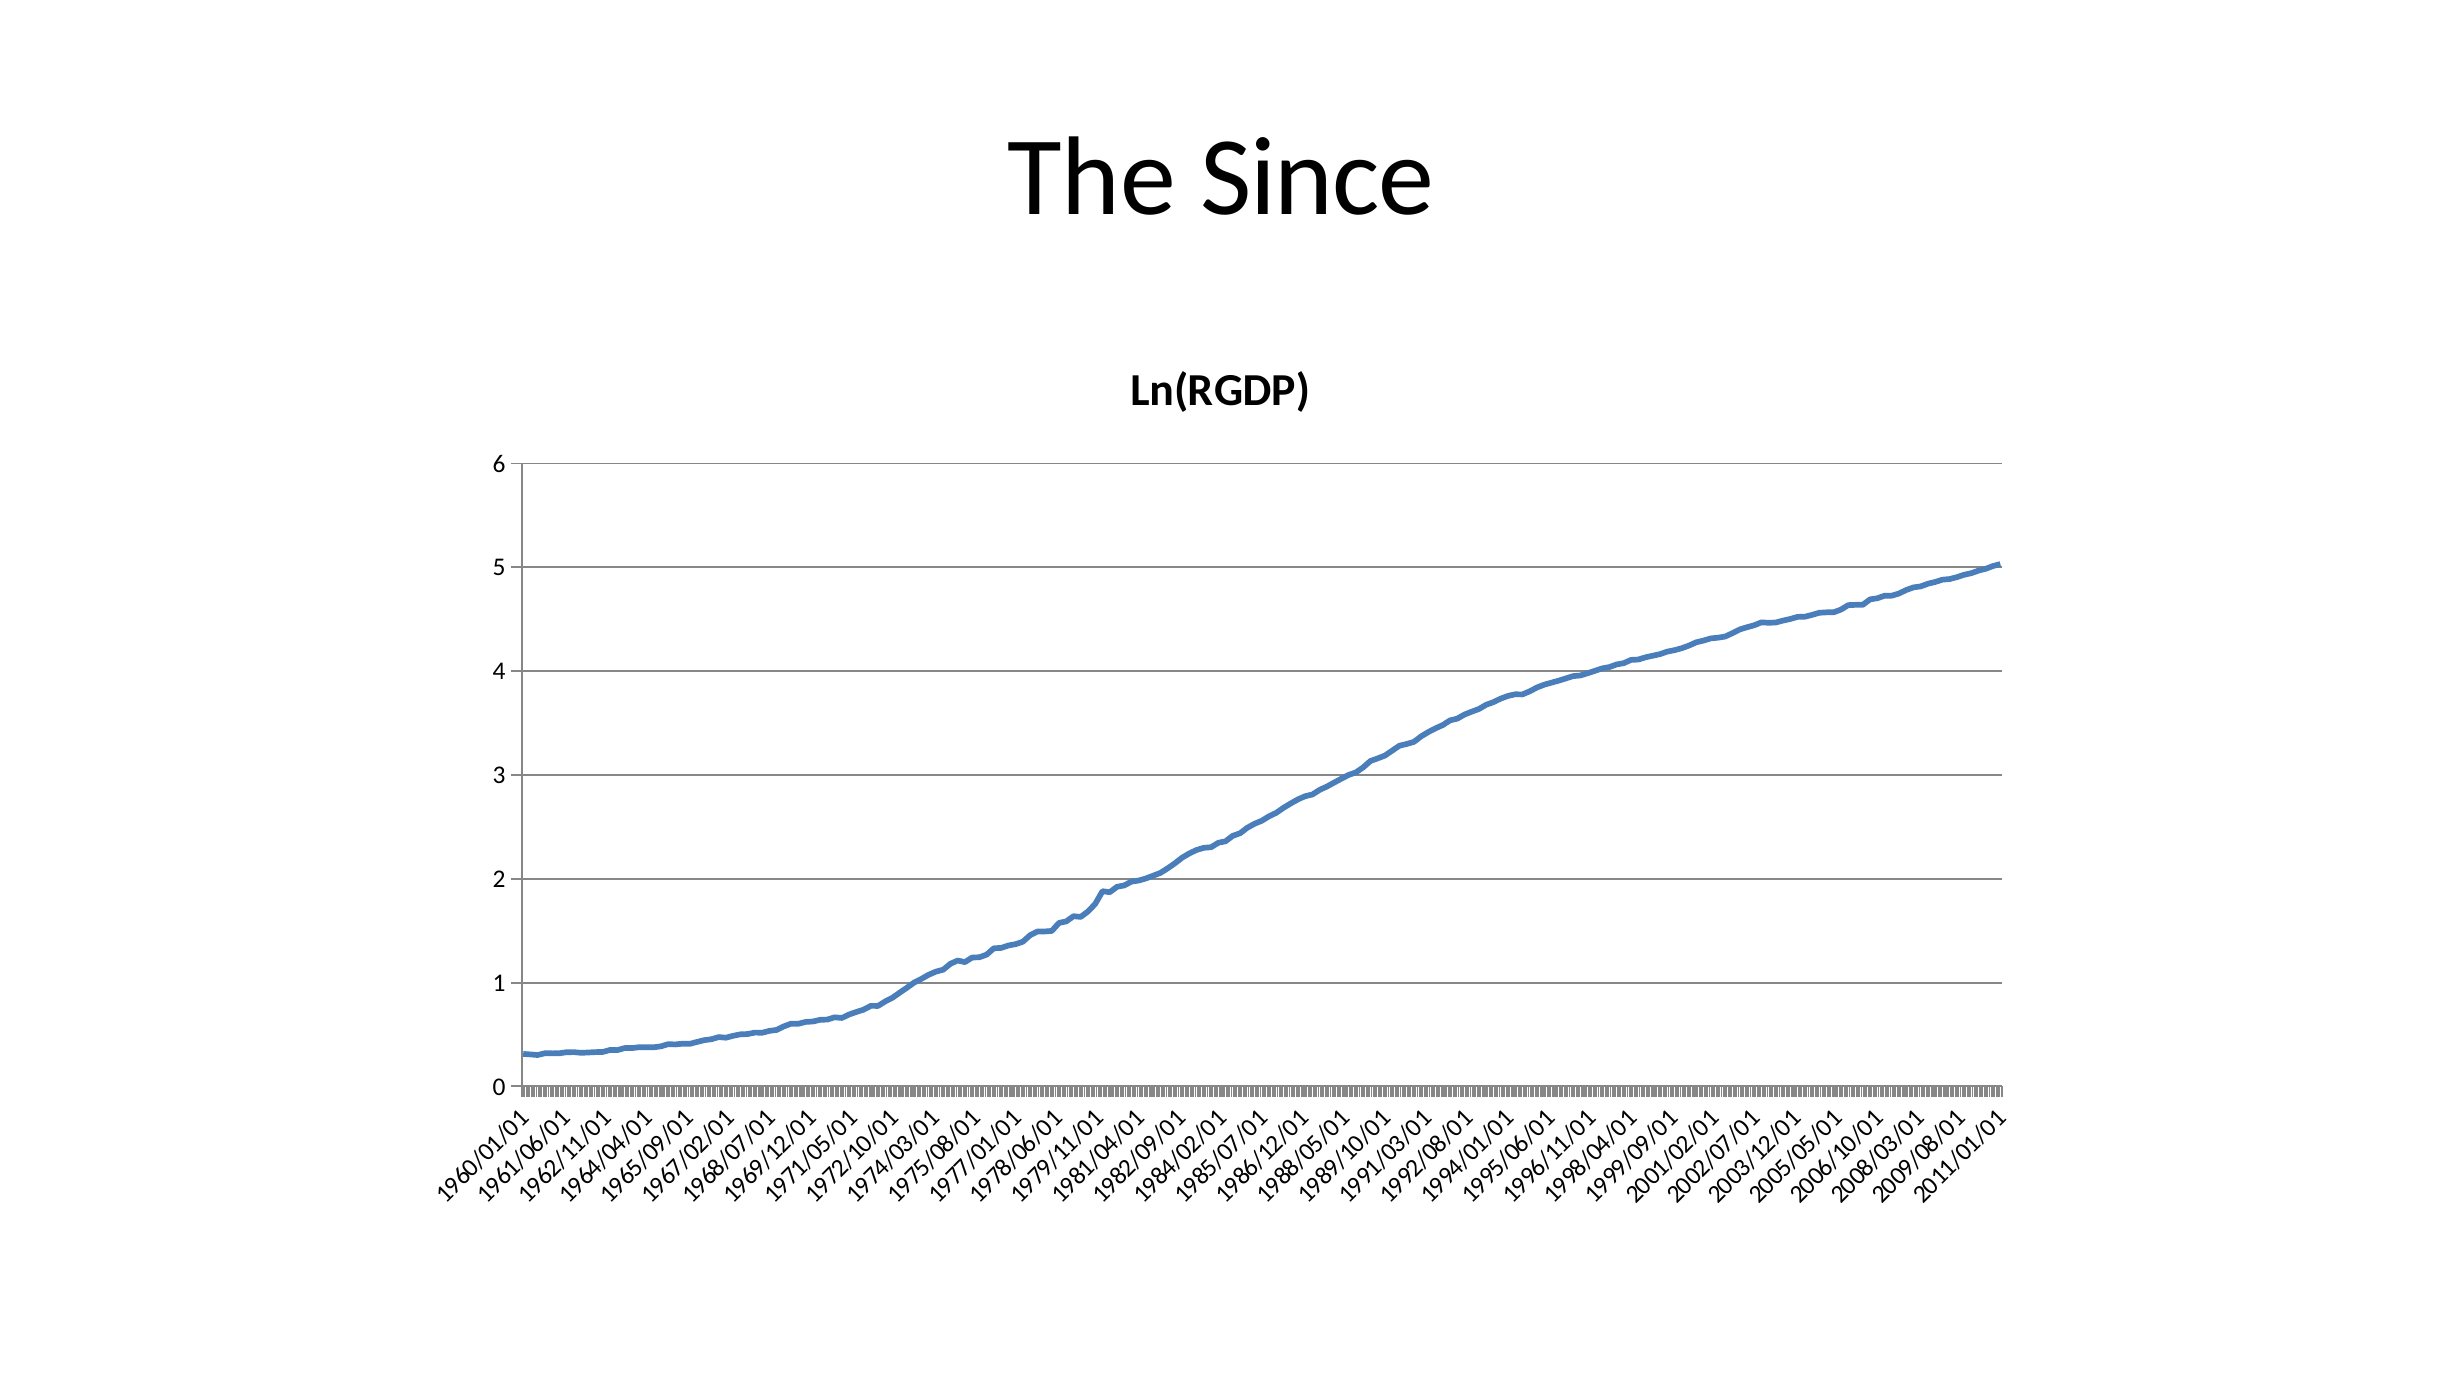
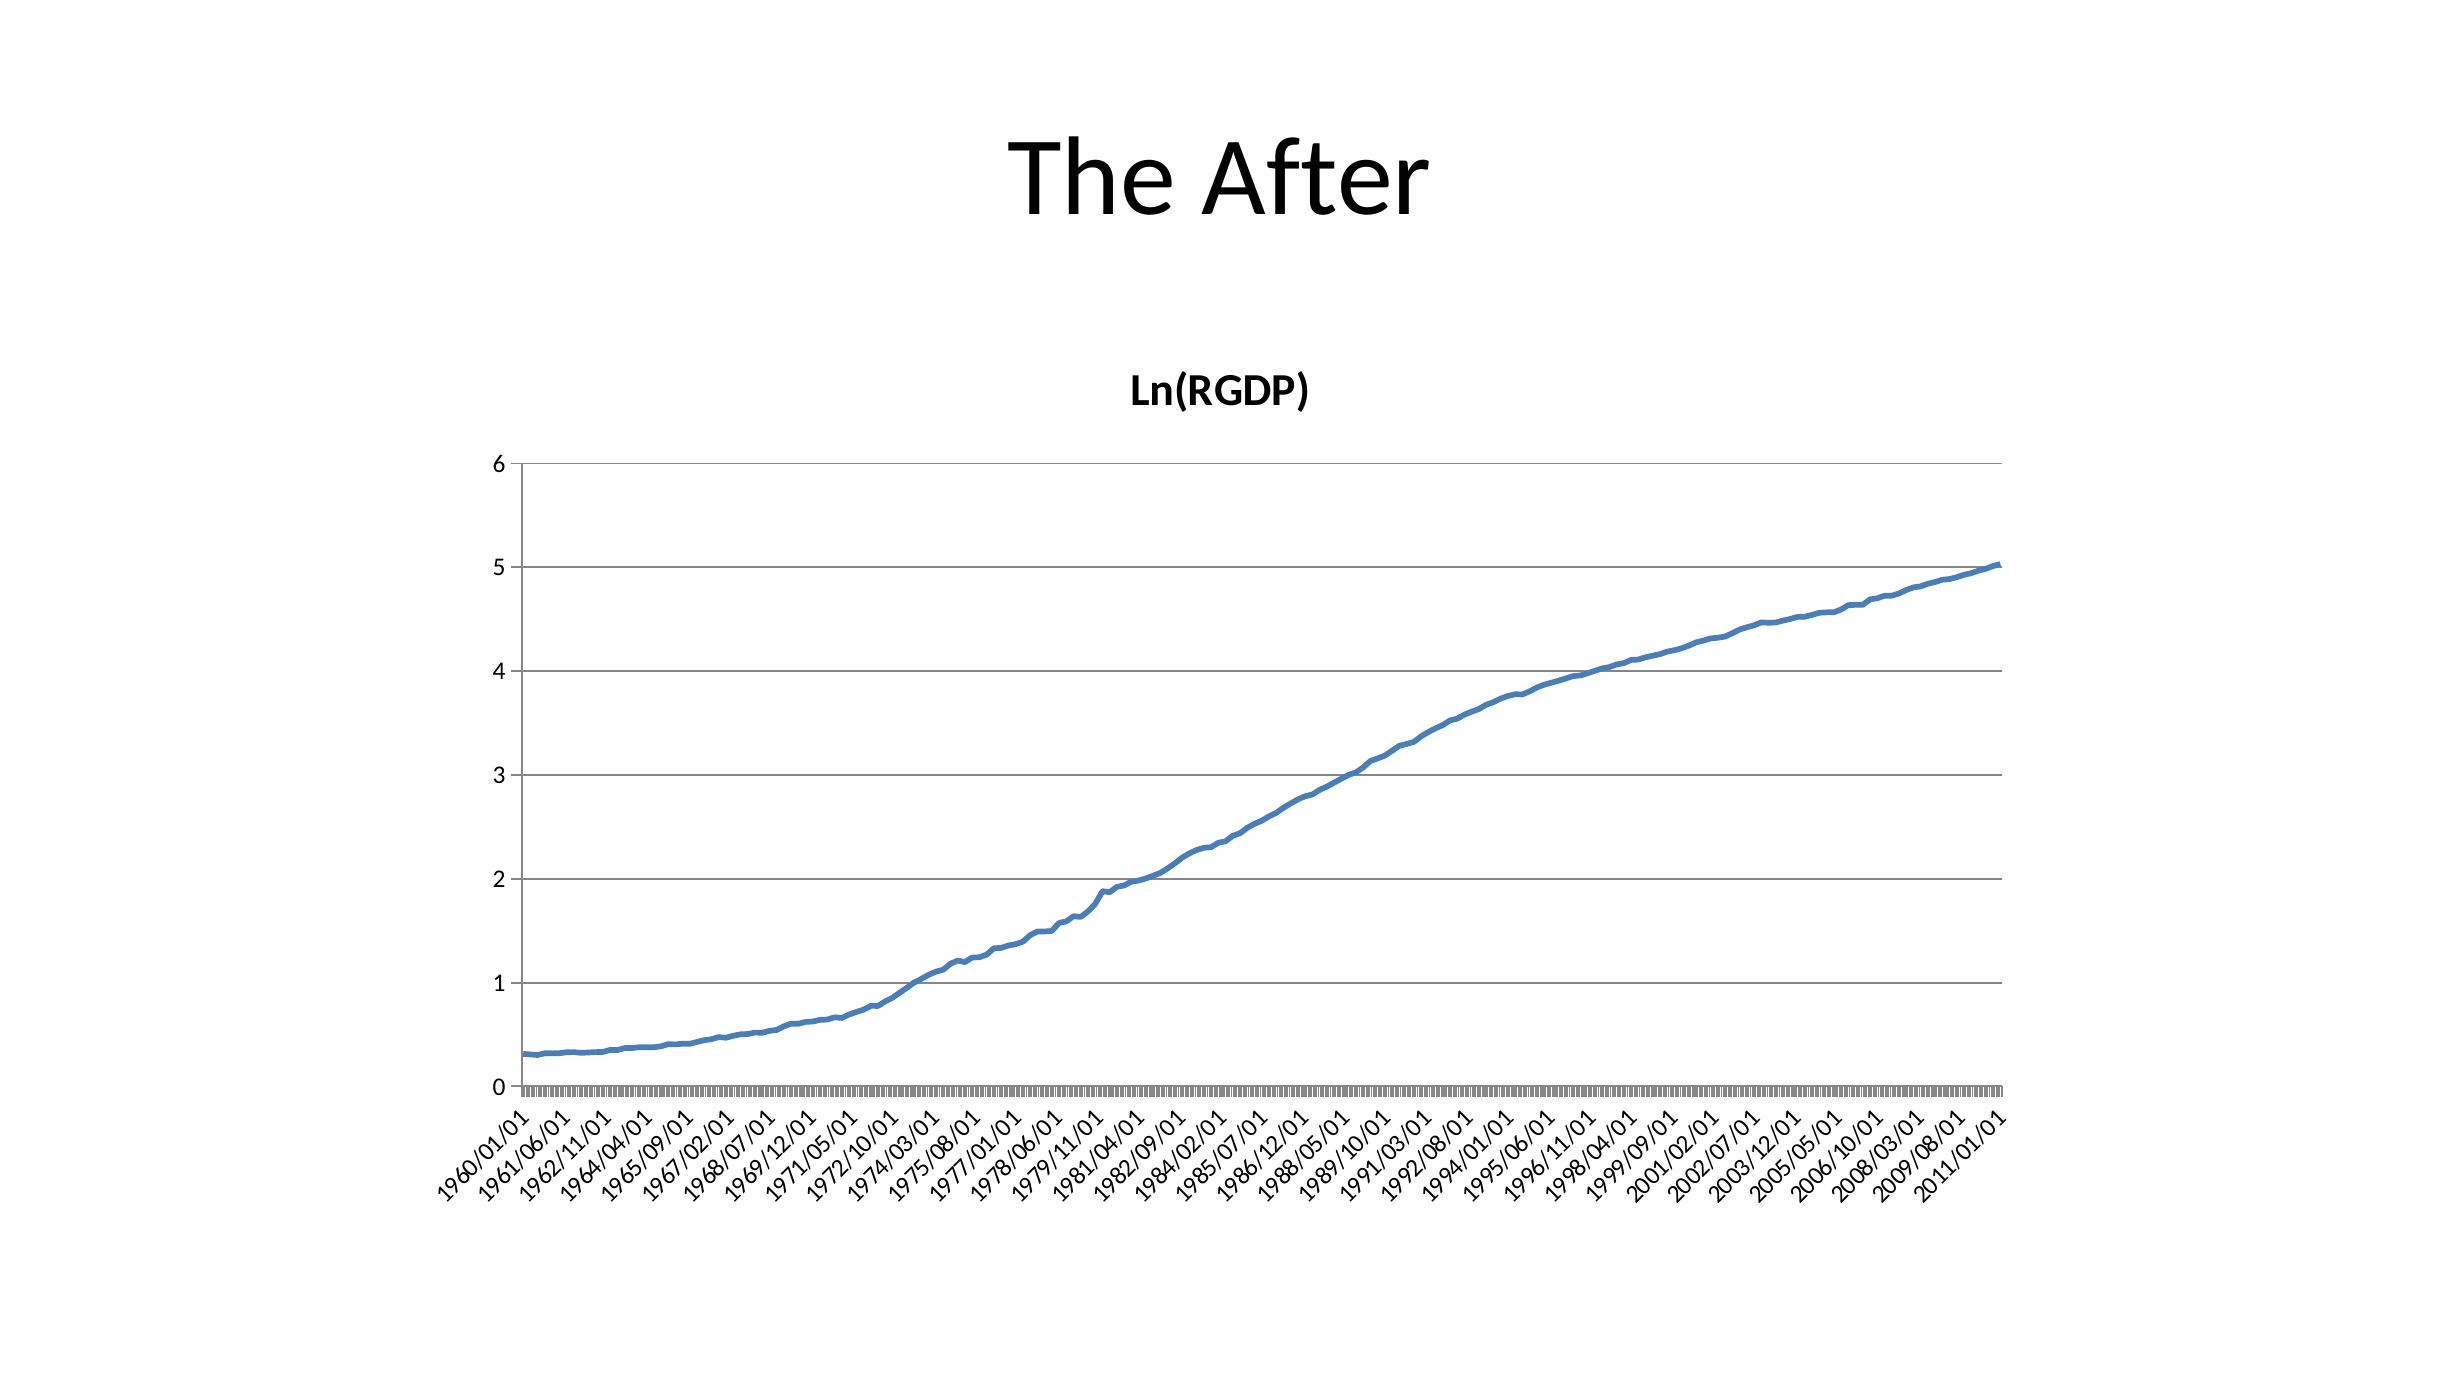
Since: Since -> After (1317, 177)
